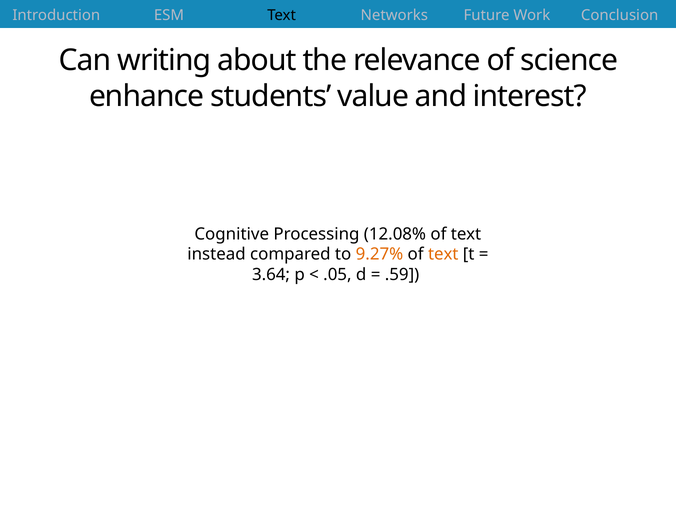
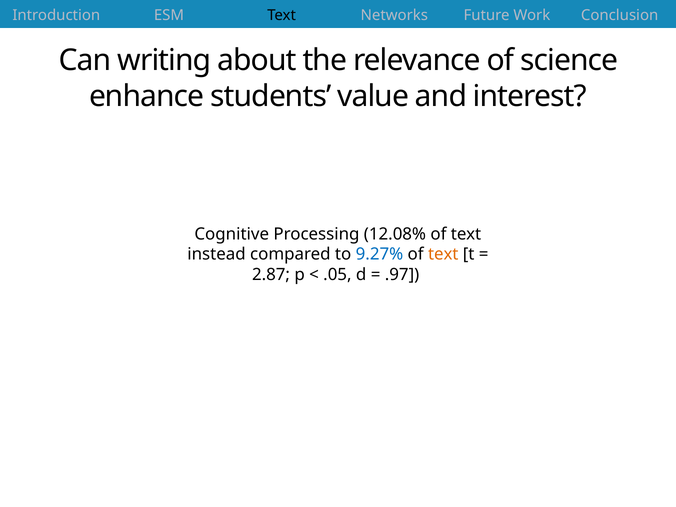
9.27% colour: orange -> blue (379, 254)
3.64: 3.64 -> 2.87 (271, 275)
.59: .59 -> .97 (402, 275)
